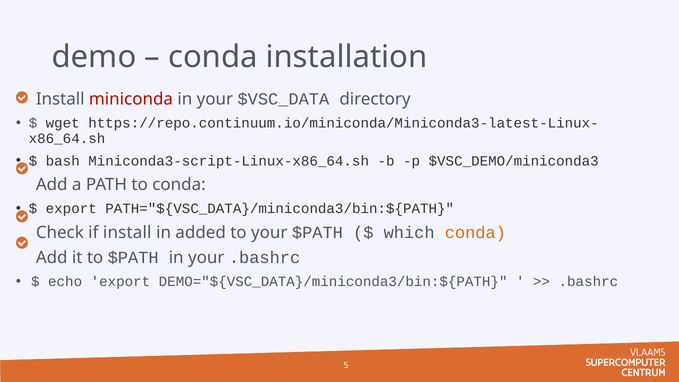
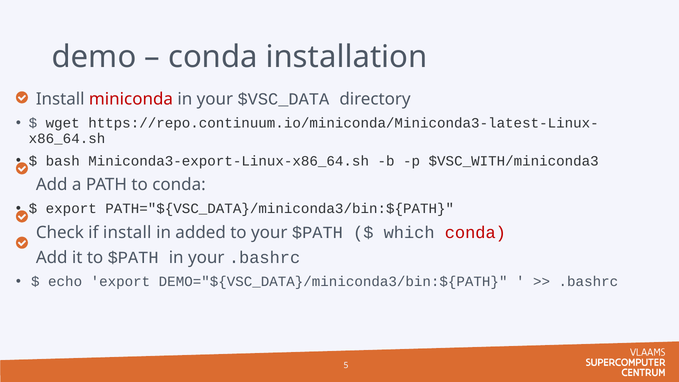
Miniconda3-script-Linux-x86_64.sh: Miniconda3-script-Linux-x86_64.sh -> Miniconda3-export-Linux-x86_64.sh (229, 161)
$VSC_DEMO/miniconda3: $VSC_DEMO/miniconda3 -> $VSC_WITH/miniconda3 (514, 161)
conda colour: orange -> red (475, 232)
